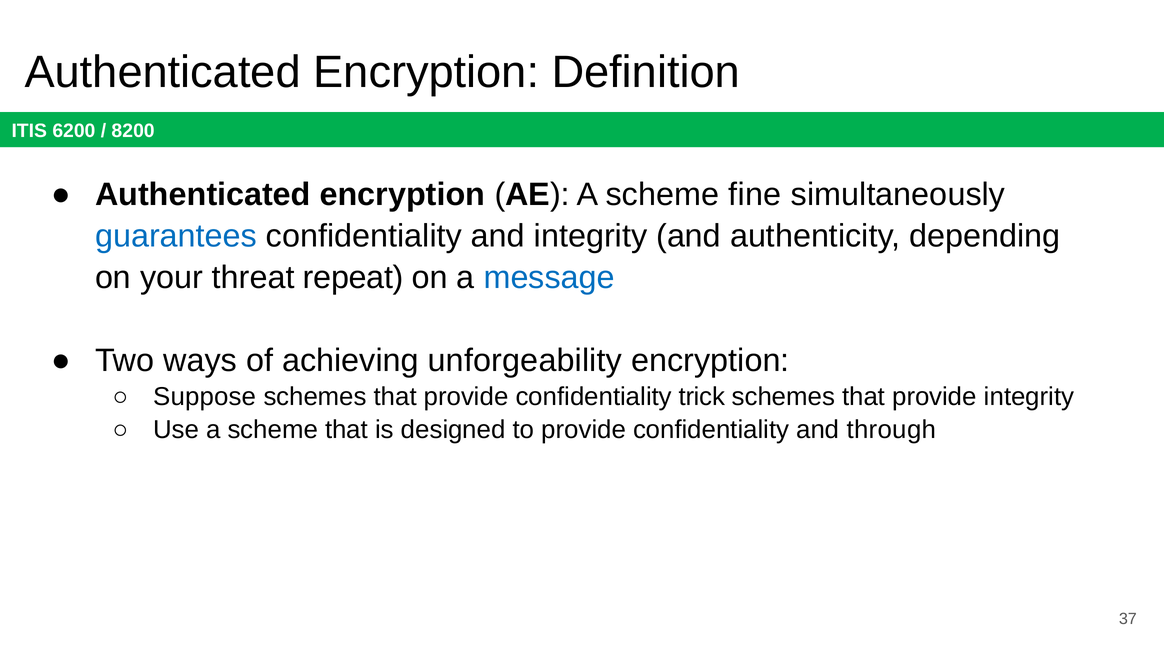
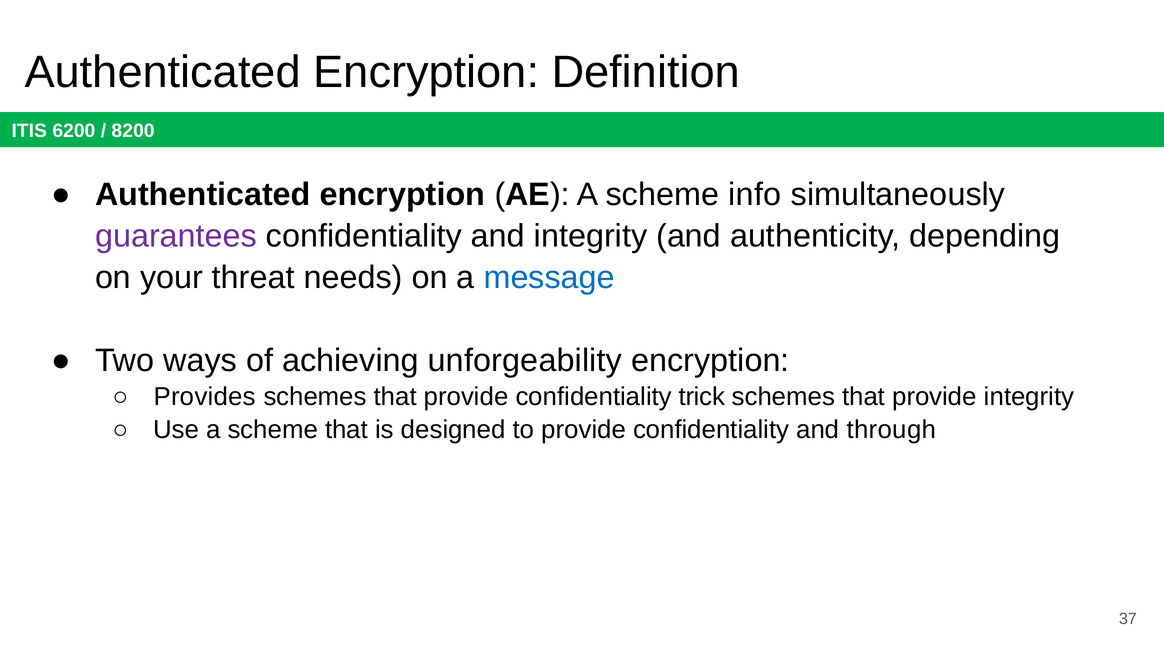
fine: fine -> info (755, 194)
guarantees colour: blue -> purple (176, 236)
repeat: repeat -> needs (353, 277)
Suppose: Suppose -> Provides (205, 397)
